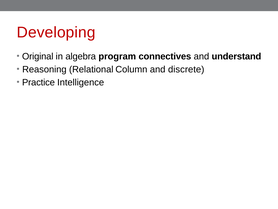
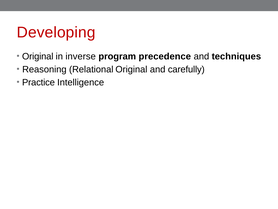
algebra: algebra -> inverse (81, 56)
connectives: connectives -> precedence (165, 56)
understand: understand -> techniques (236, 56)
Relational Column: Column -> Original (131, 69)
discrete: discrete -> carefully (186, 69)
